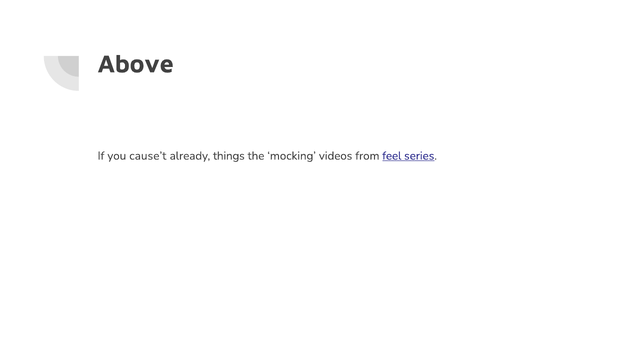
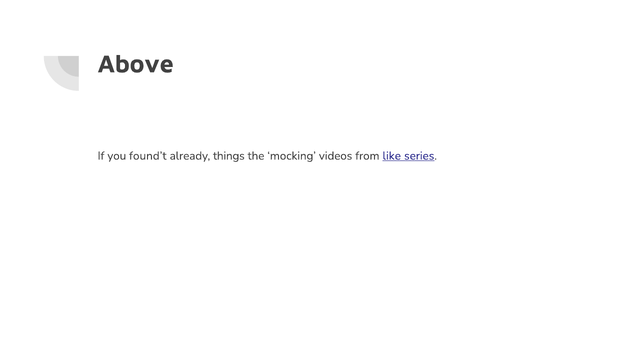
cause’t: cause’t -> found’t (148, 156)
feel: feel -> like (392, 156)
